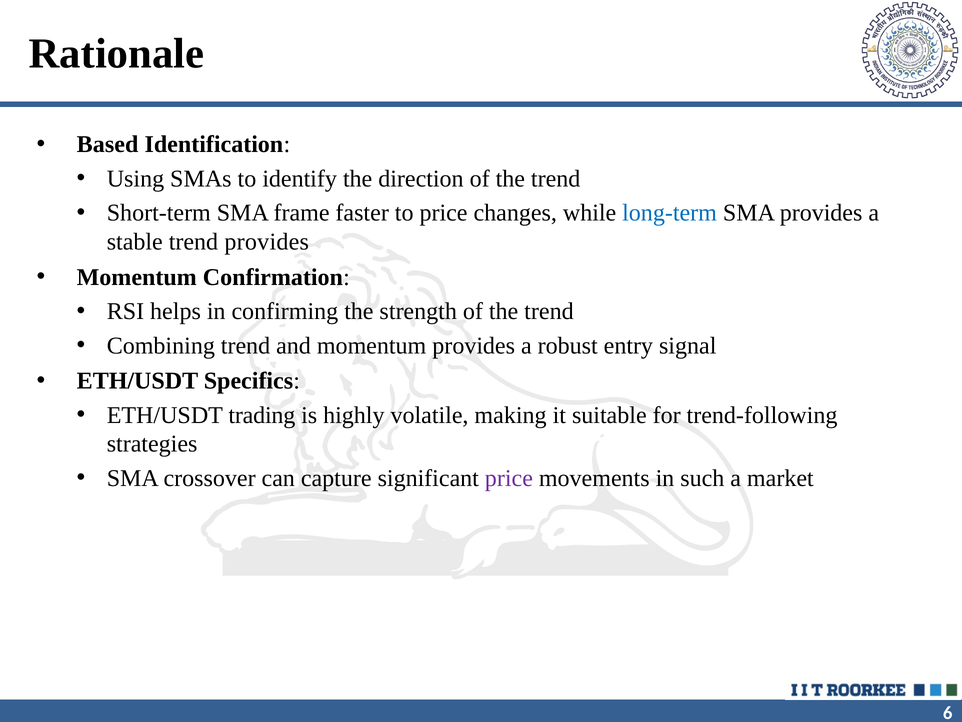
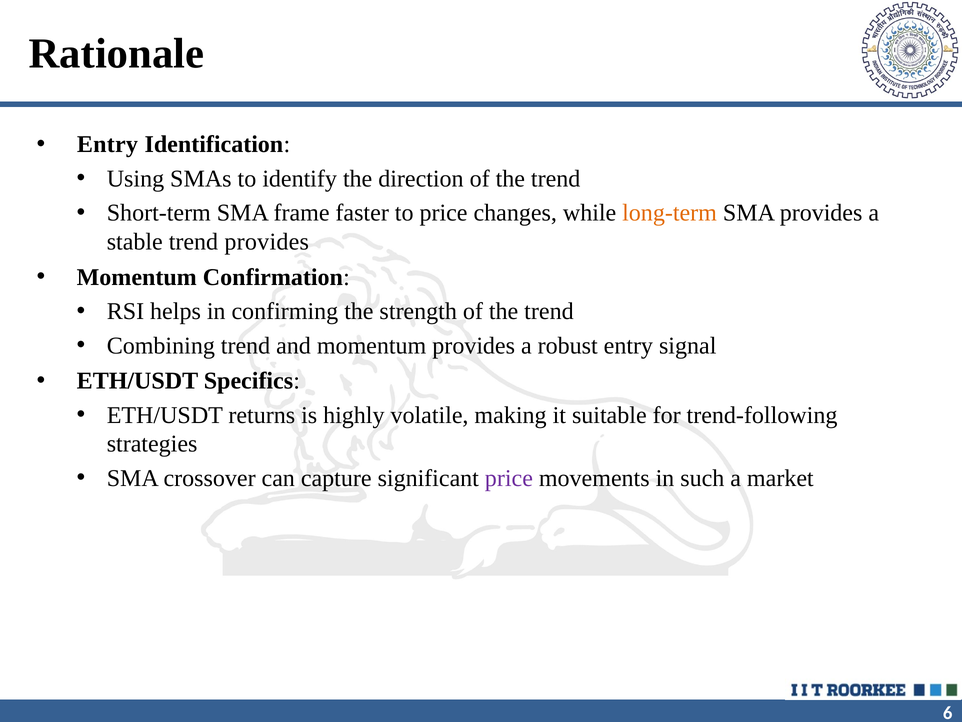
Based: Based -> Entry (107, 144)
long-term colour: blue -> orange (670, 213)
trading: trading -> returns (262, 415)
